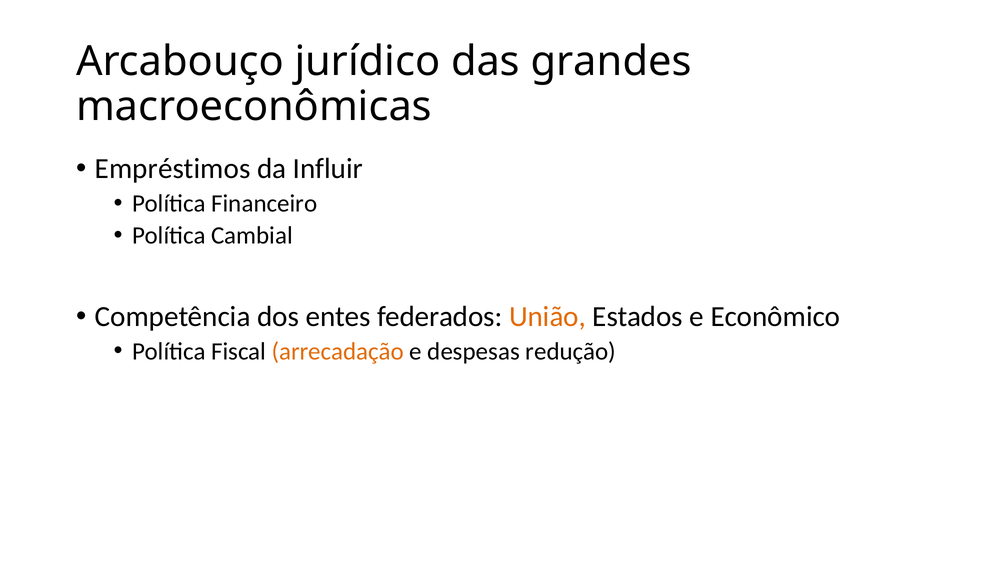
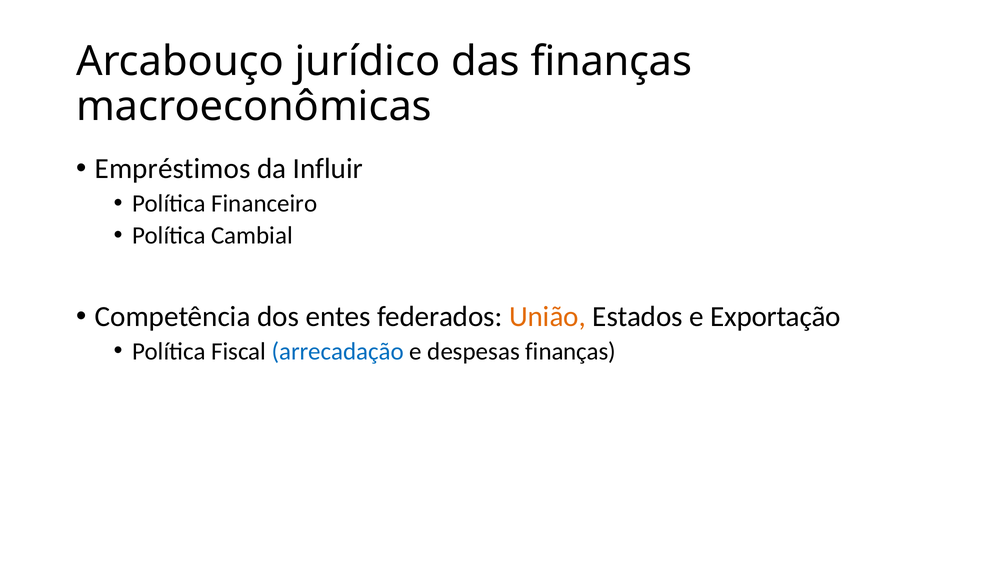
das grandes: grandes -> finanças (611, 61)
Econômico: Econômico -> Exportação (775, 317)
arrecadação colour: orange -> blue (338, 351)
despesas redução: redução -> finanças (571, 351)
